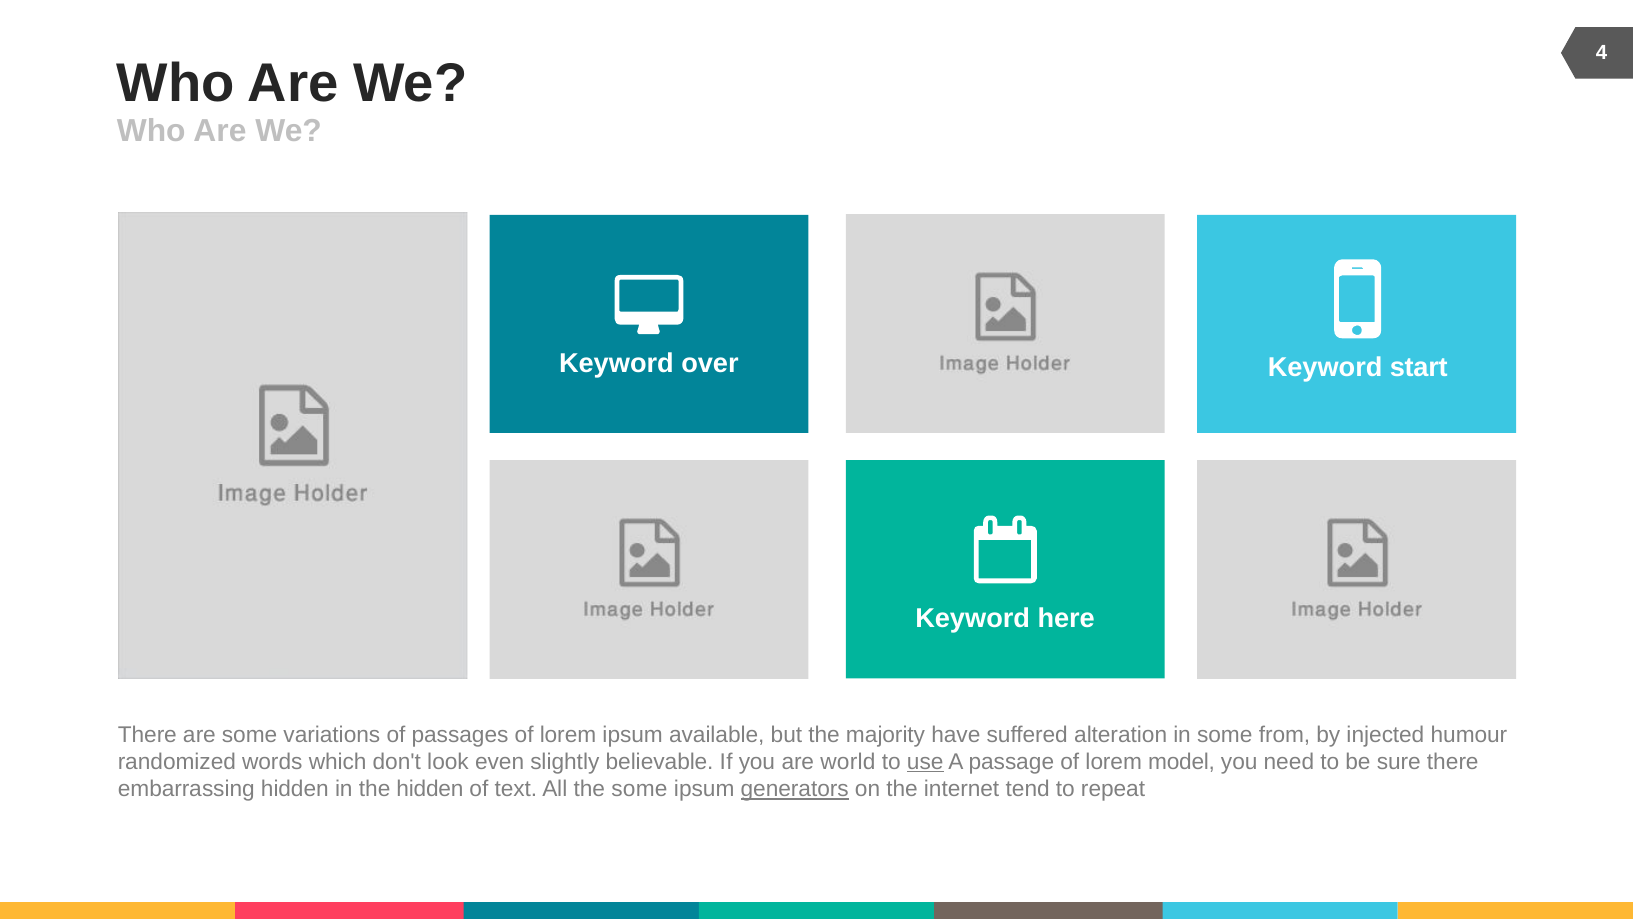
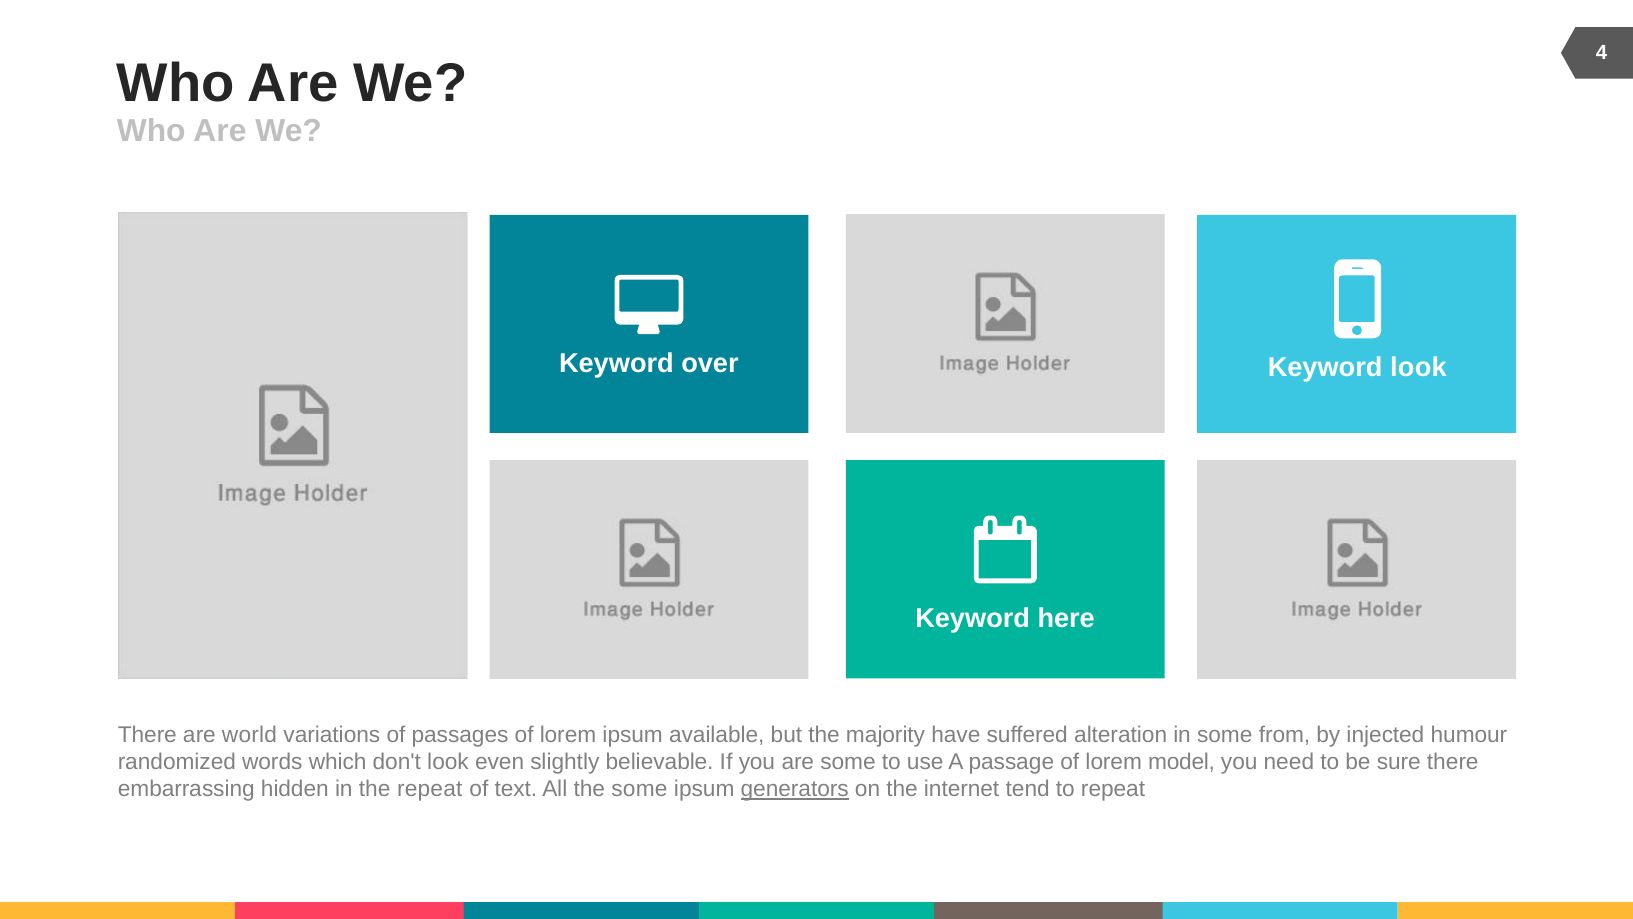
Keyword start: start -> look (1418, 368)
are some: some -> world (249, 734)
are world: world -> some (848, 762)
use underline: present -> none (925, 762)
the hidden: hidden -> repeat (430, 789)
